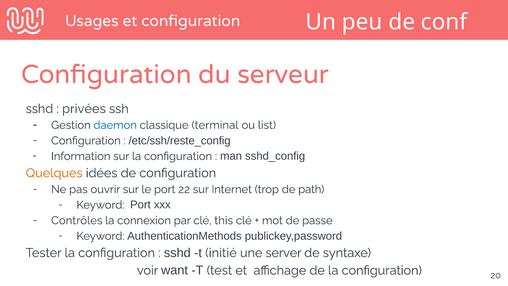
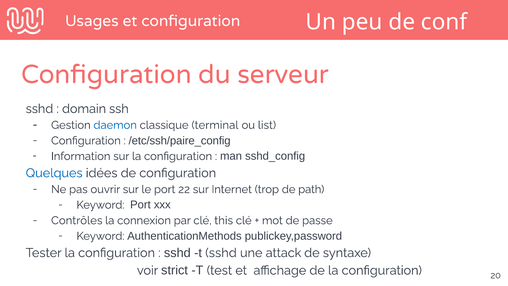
privées: privées -> domain (84, 109)
/etc/ssh/reste_config: /etc/ssh/reste_config -> /etc/ssh/paire_config (180, 141)
Quelques colour: orange -> blue (54, 173)
t initié: initié -> sshd (221, 253)
server: server -> attack (284, 253)
want: want -> strict (175, 270)
